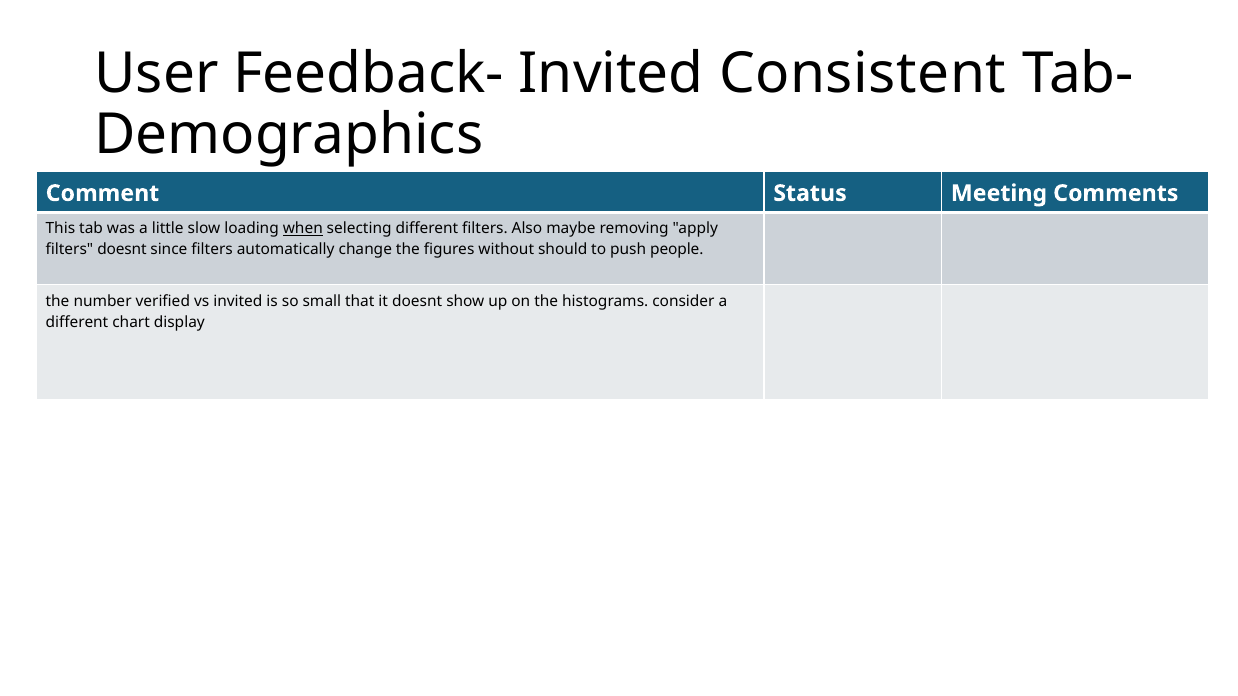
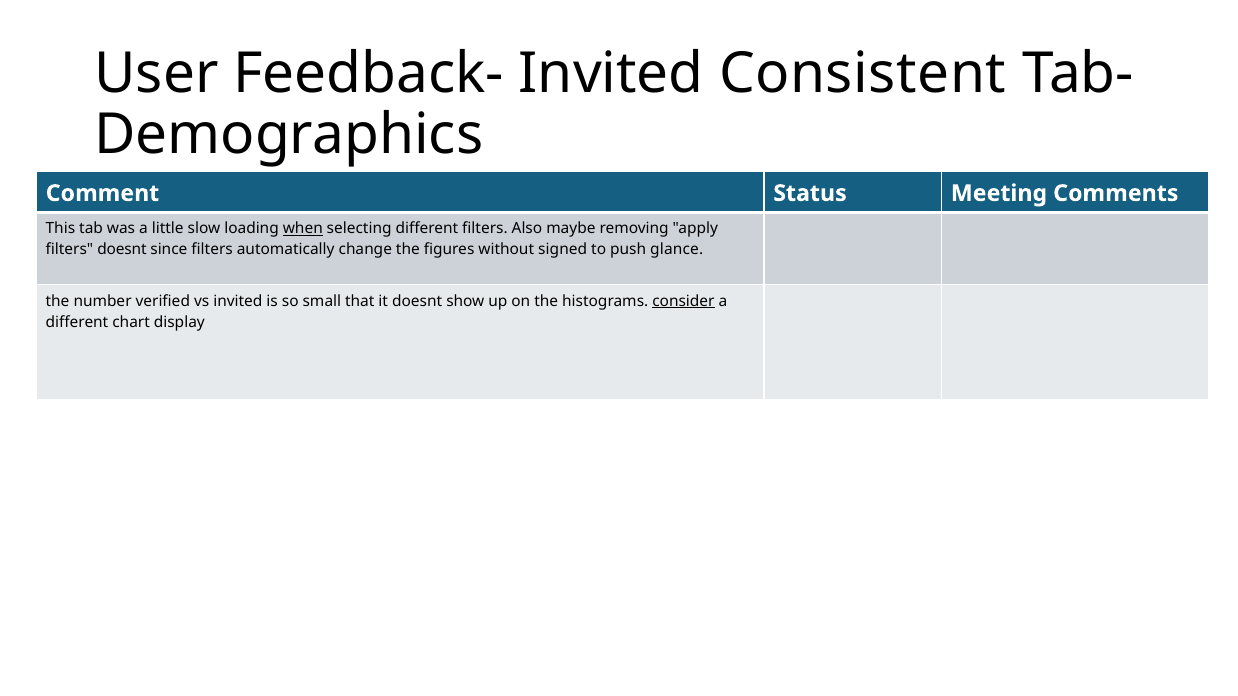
should: should -> signed (563, 250)
people: people -> glance (677, 250)
consider underline: none -> present (683, 301)
